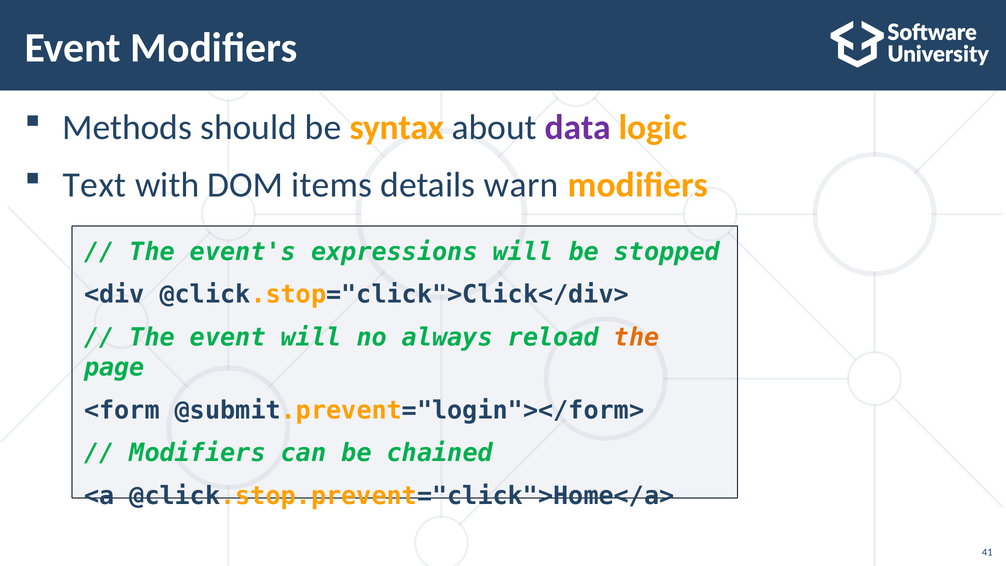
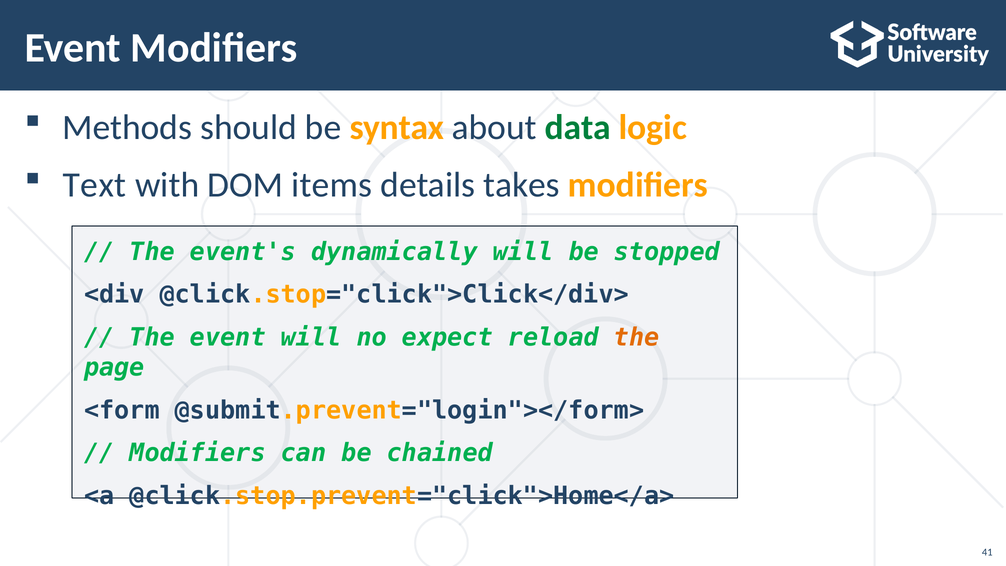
data colour: purple -> green (578, 128)
warn: warn -> takes (521, 185)
expressions: expressions -> dynamically (394, 252)
always: always -> expect (447, 337)
